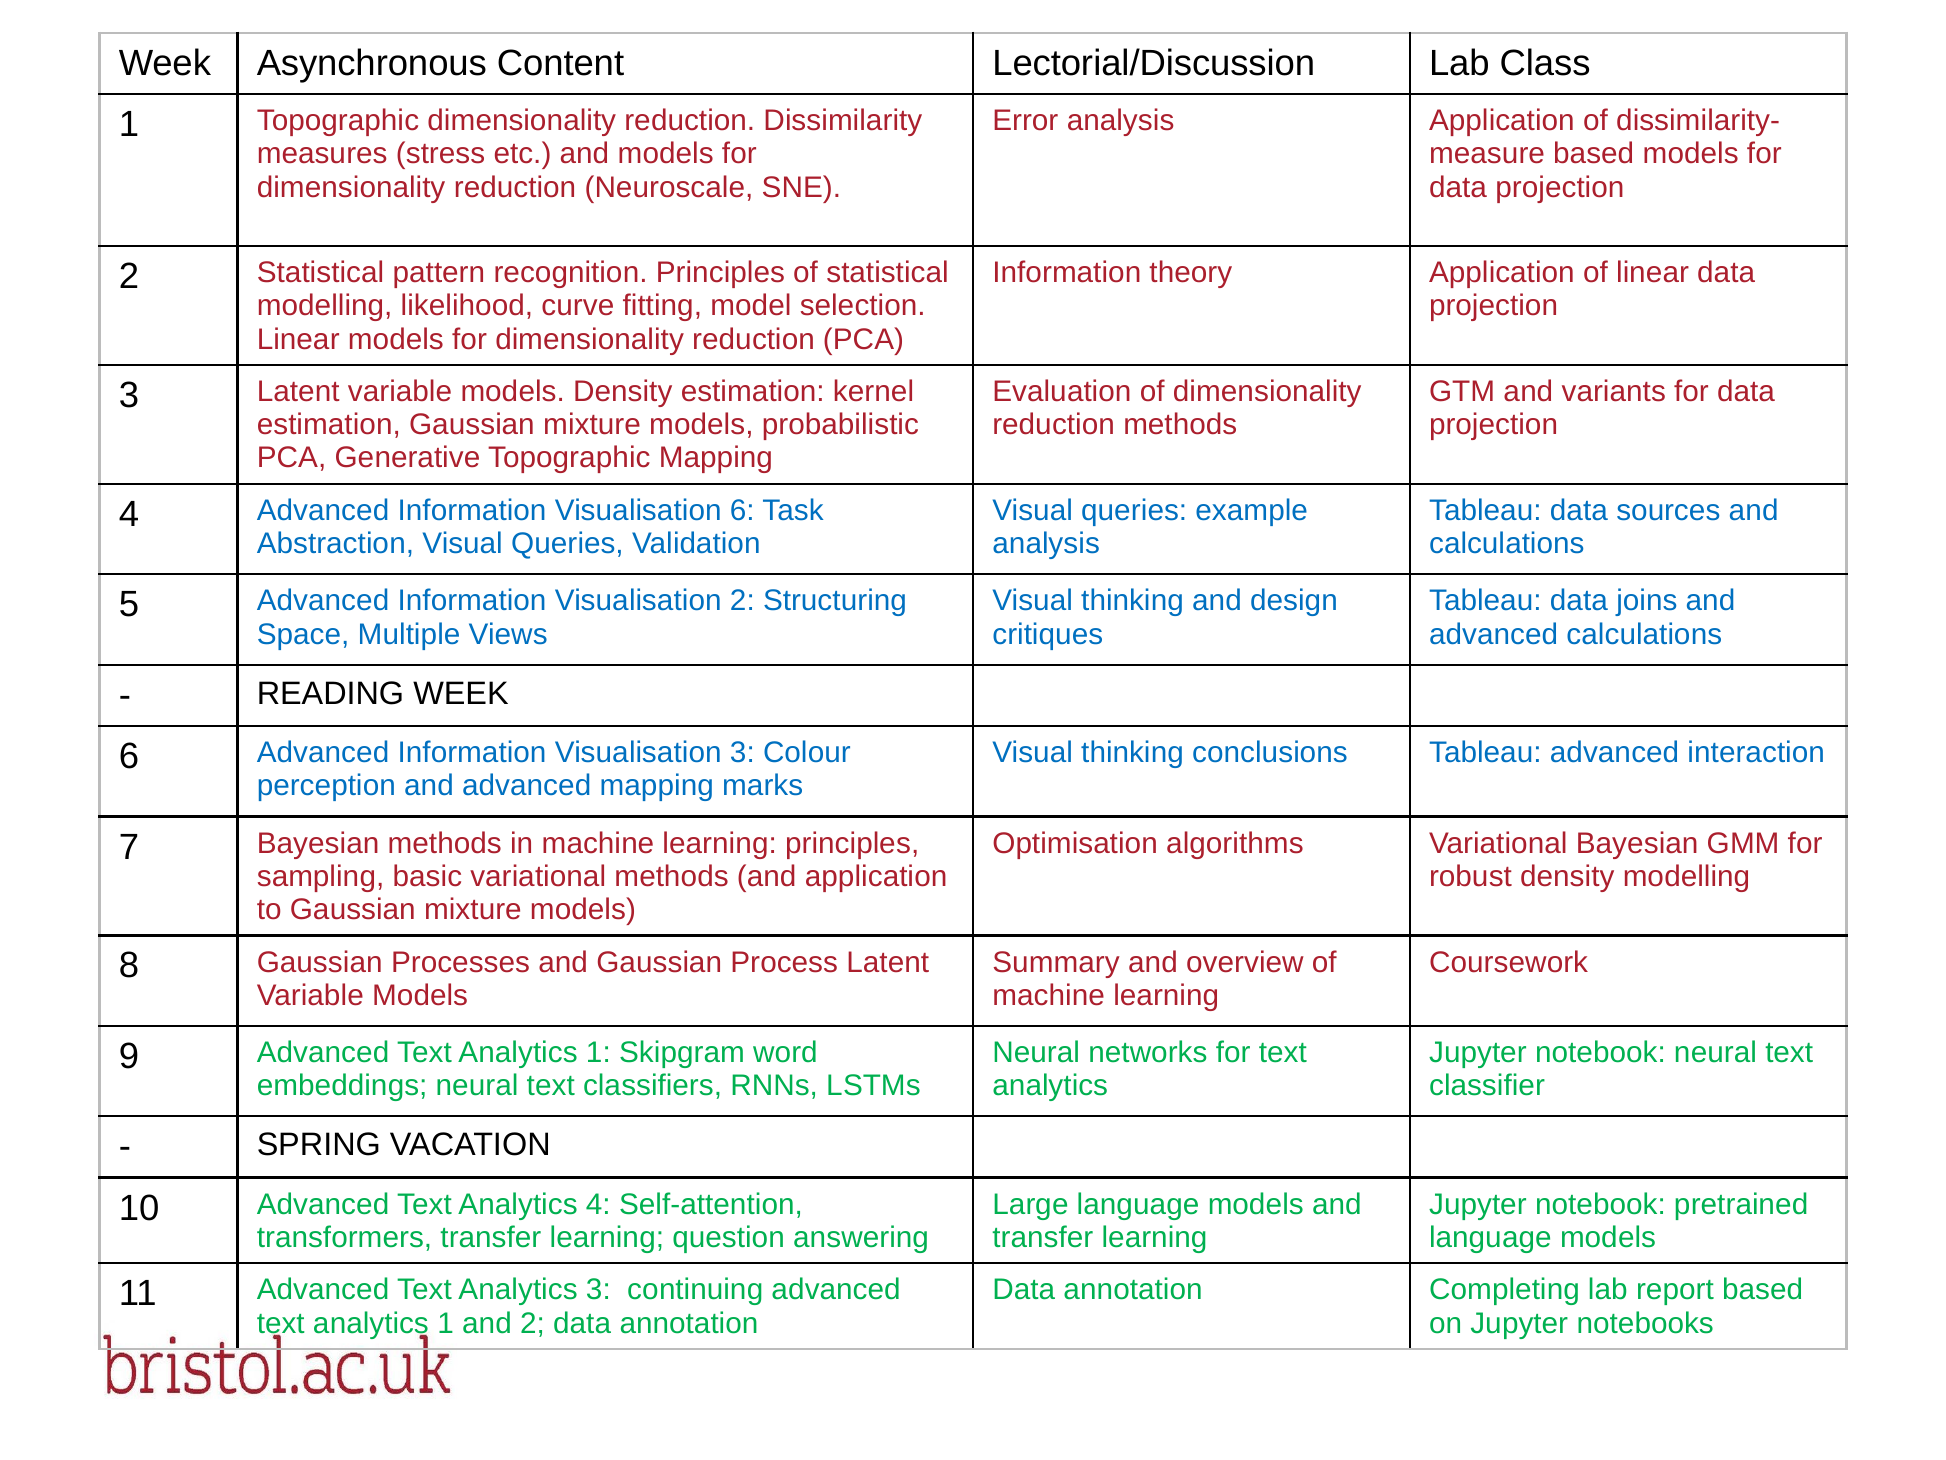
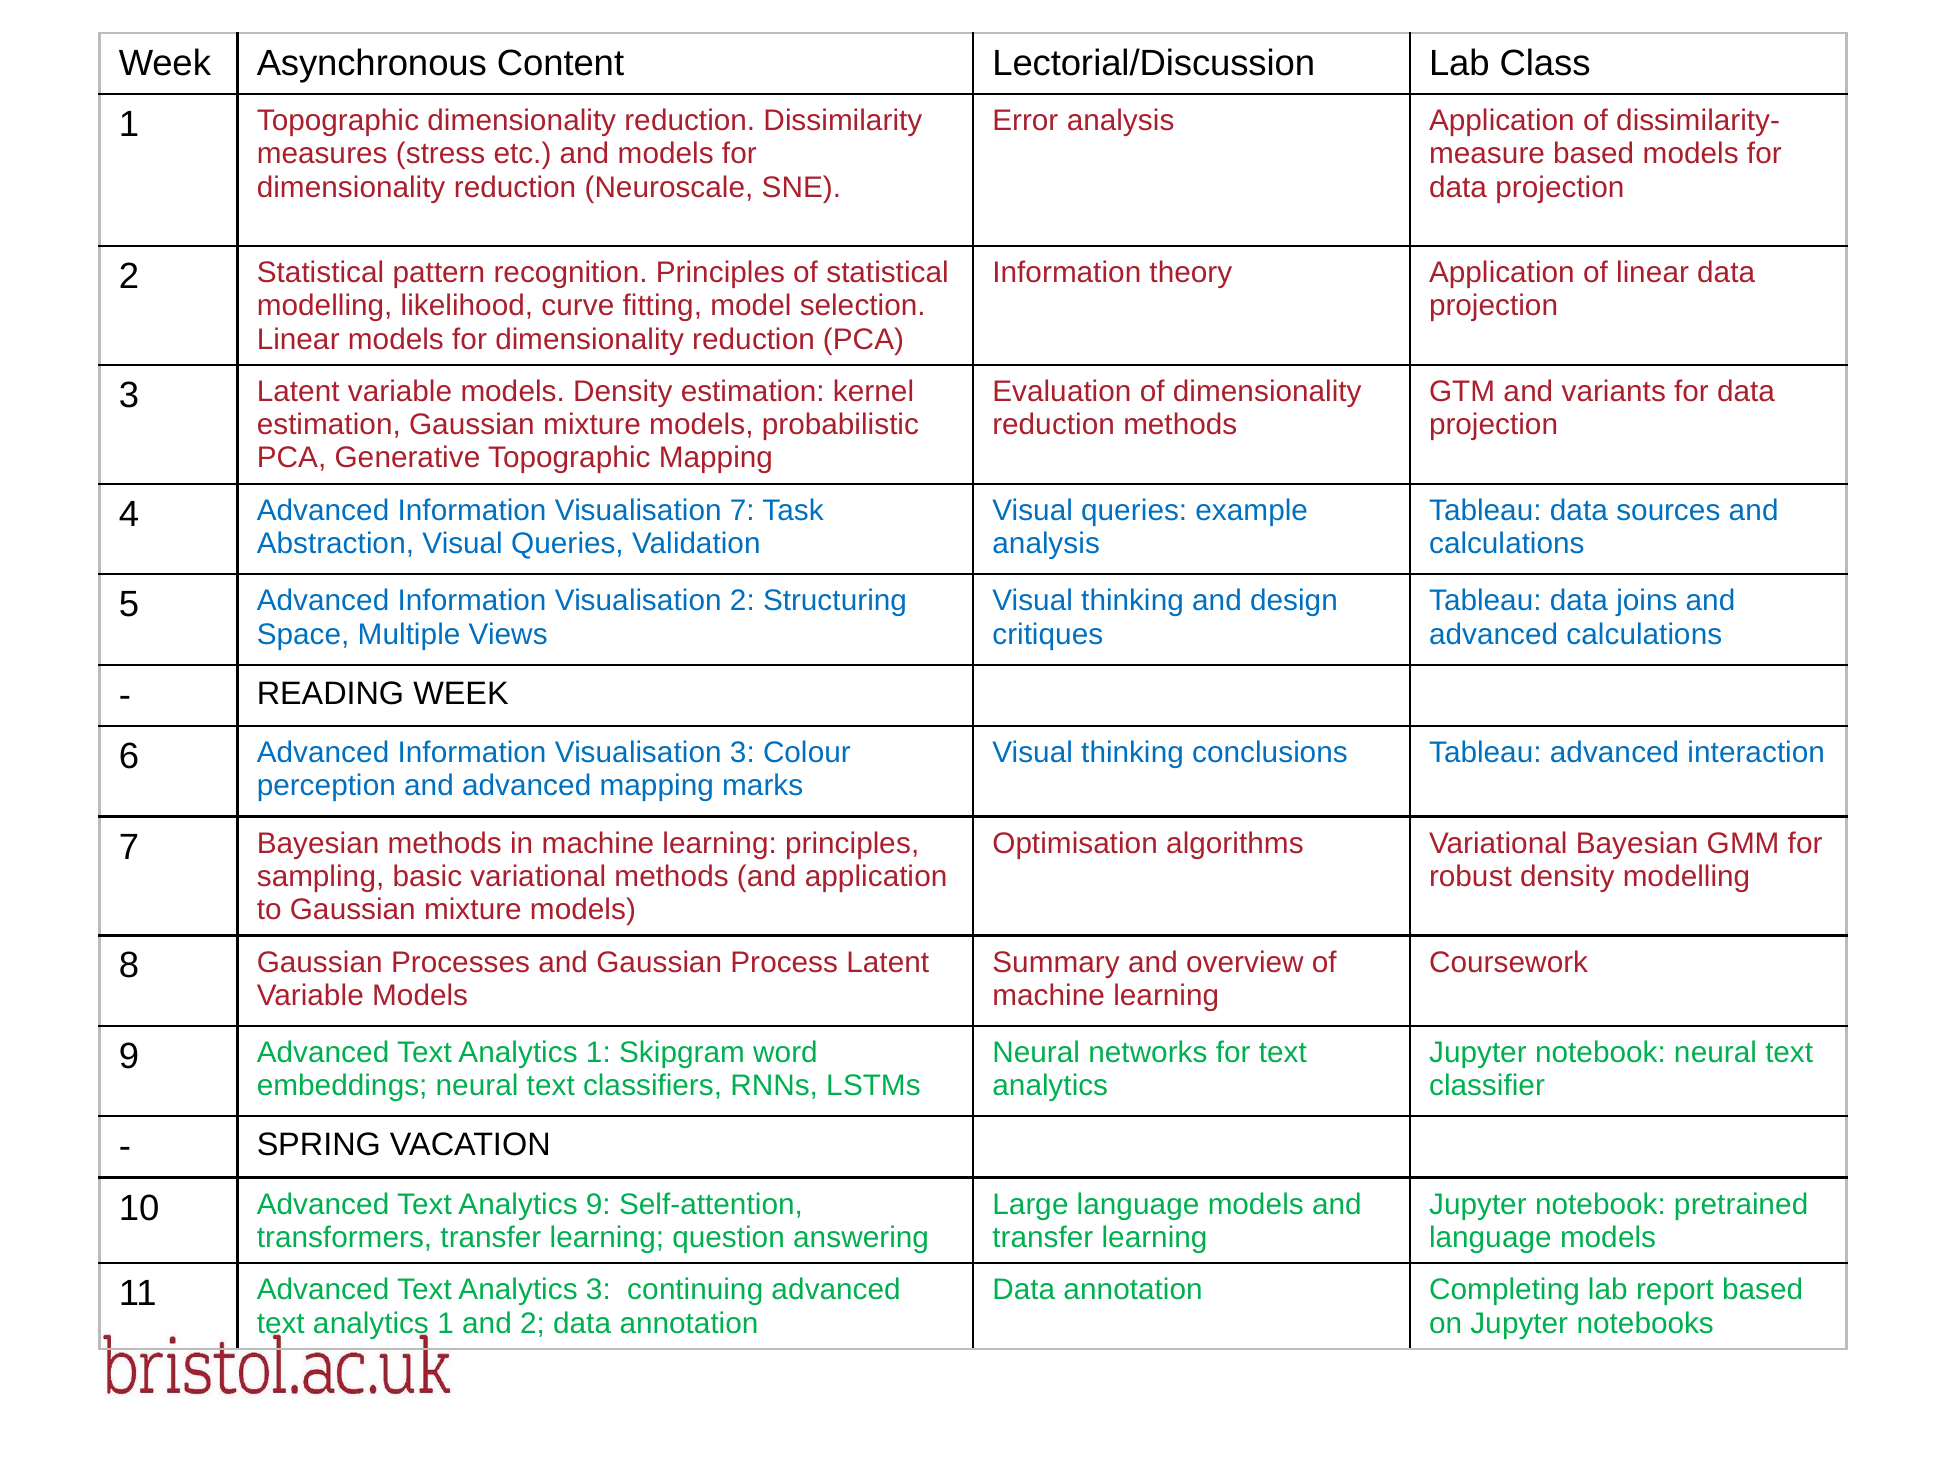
Visualisation 6: 6 -> 7 (742, 511)
Analytics 4: 4 -> 9 (598, 1204)
